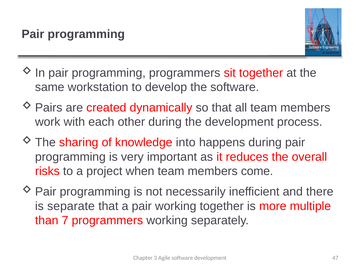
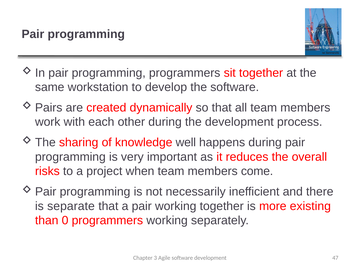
into: into -> well (186, 142)
multiple: multiple -> existing (310, 206)
7: 7 -> 0 (65, 220)
